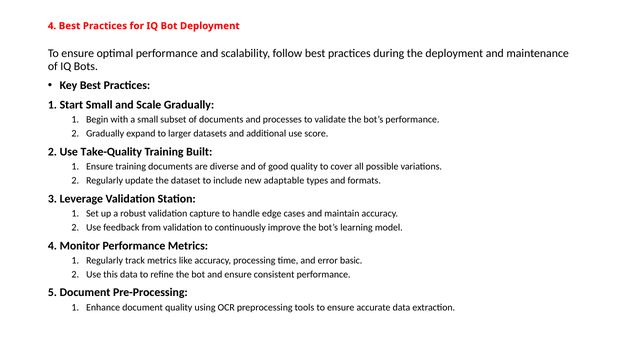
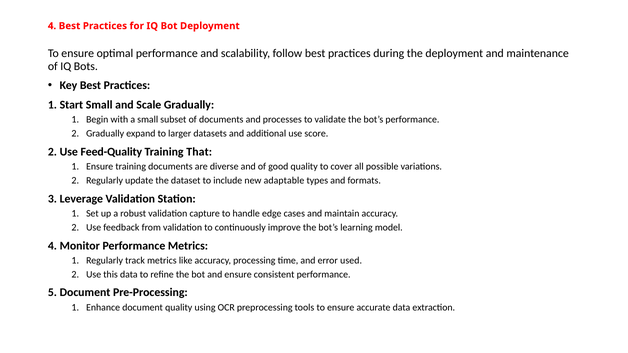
Take-Quality: Take-Quality -> Feed-Quality (111, 152)
Built: Built -> That (199, 152)
basic: basic -> used (351, 261)
